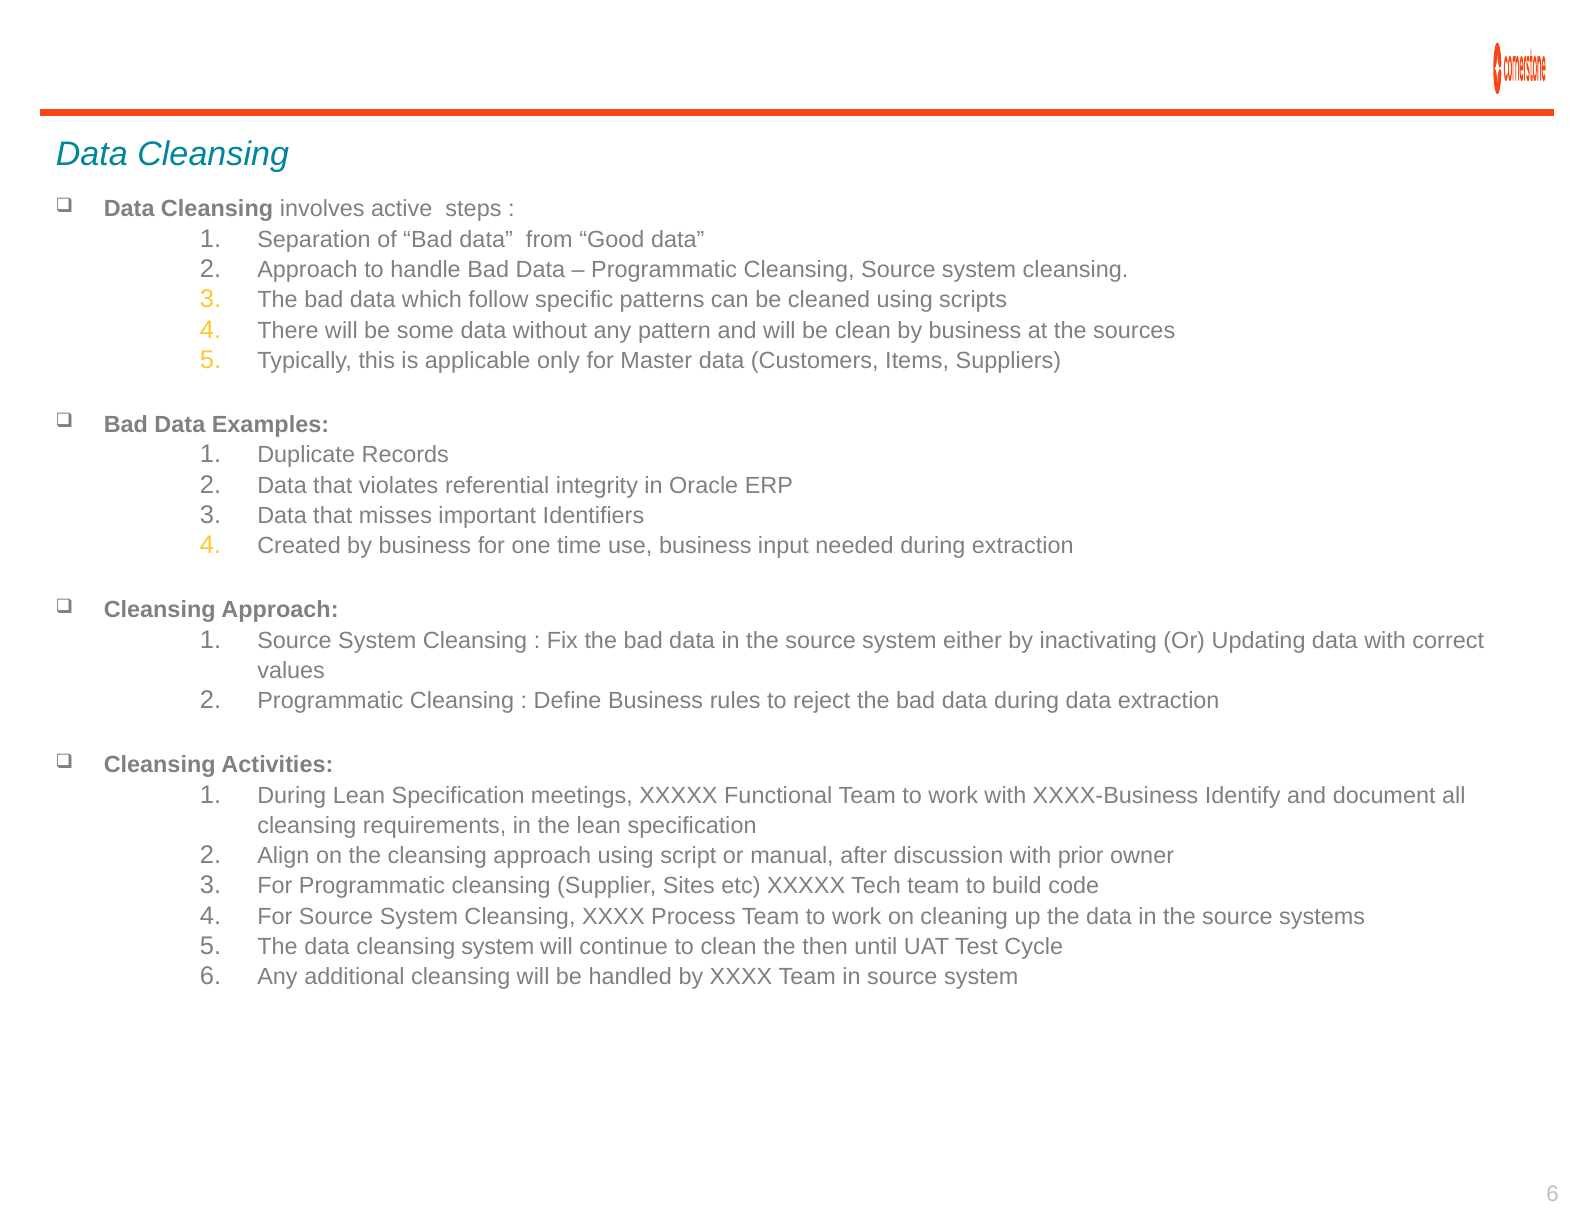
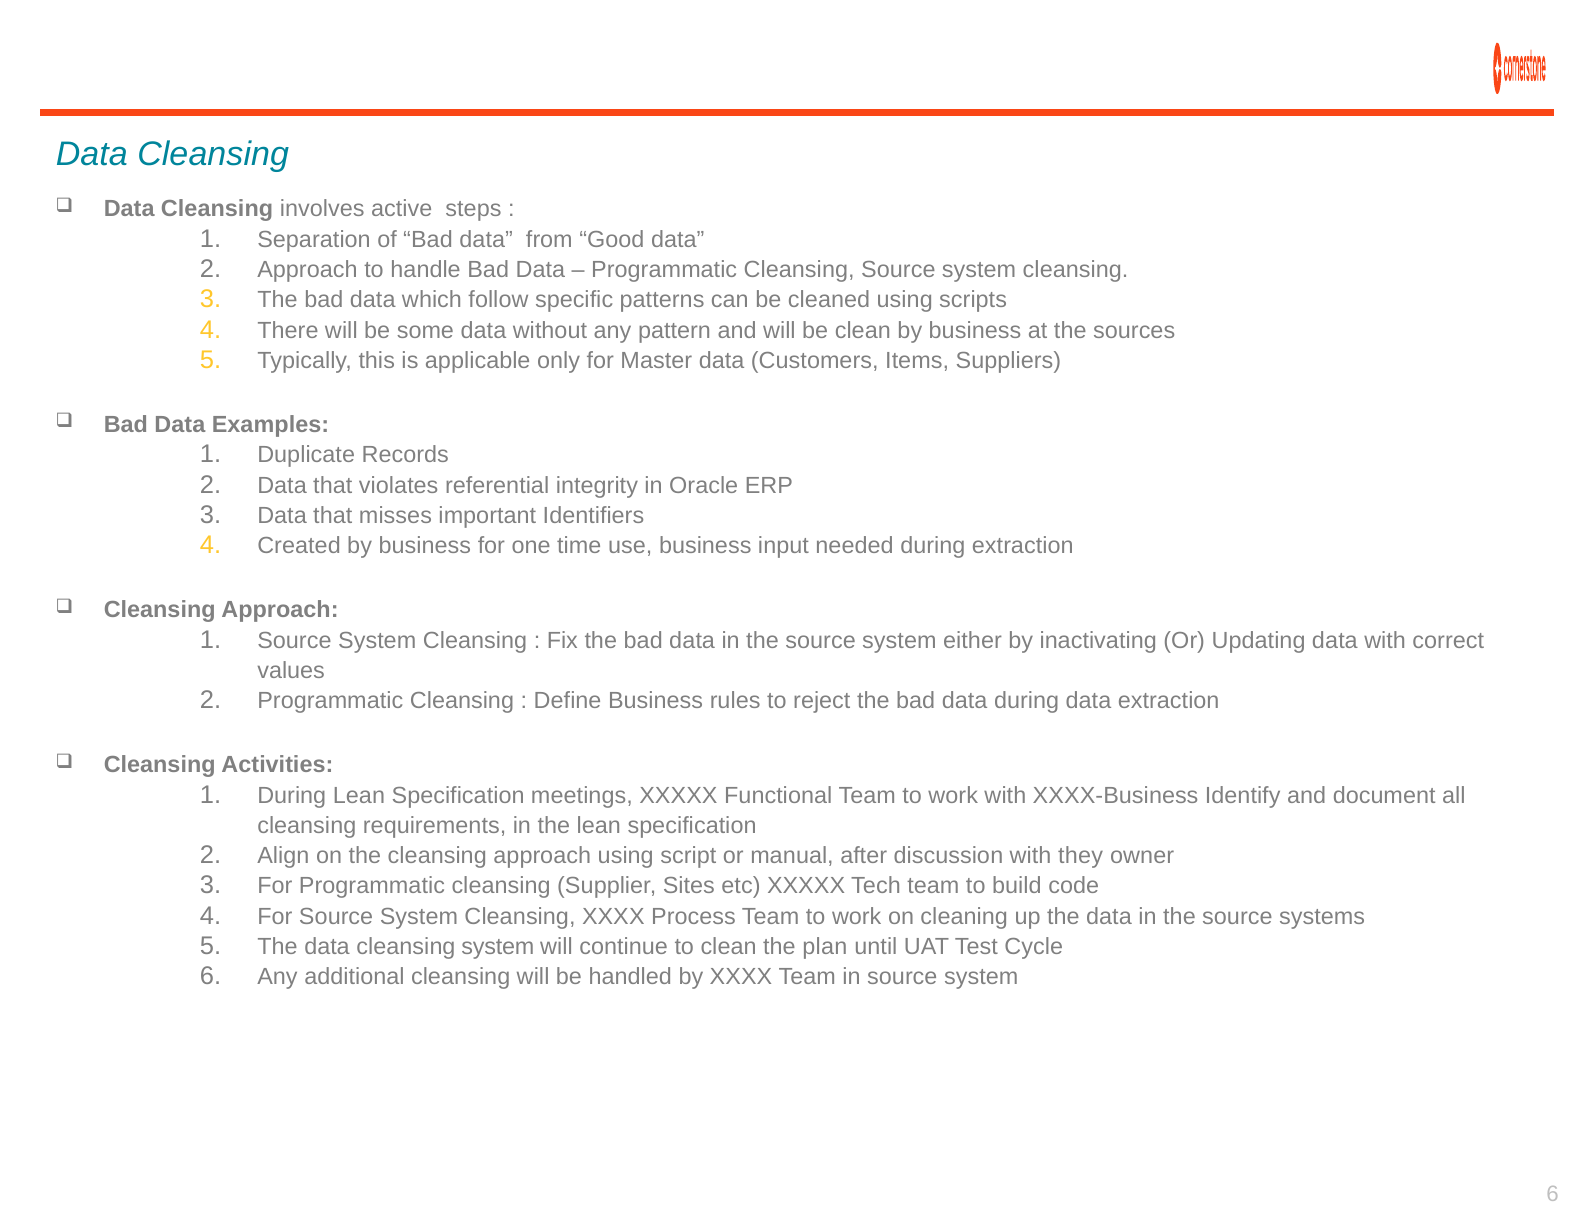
prior: prior -> they (1081, 856)
then: then -> plan (825, 948)
